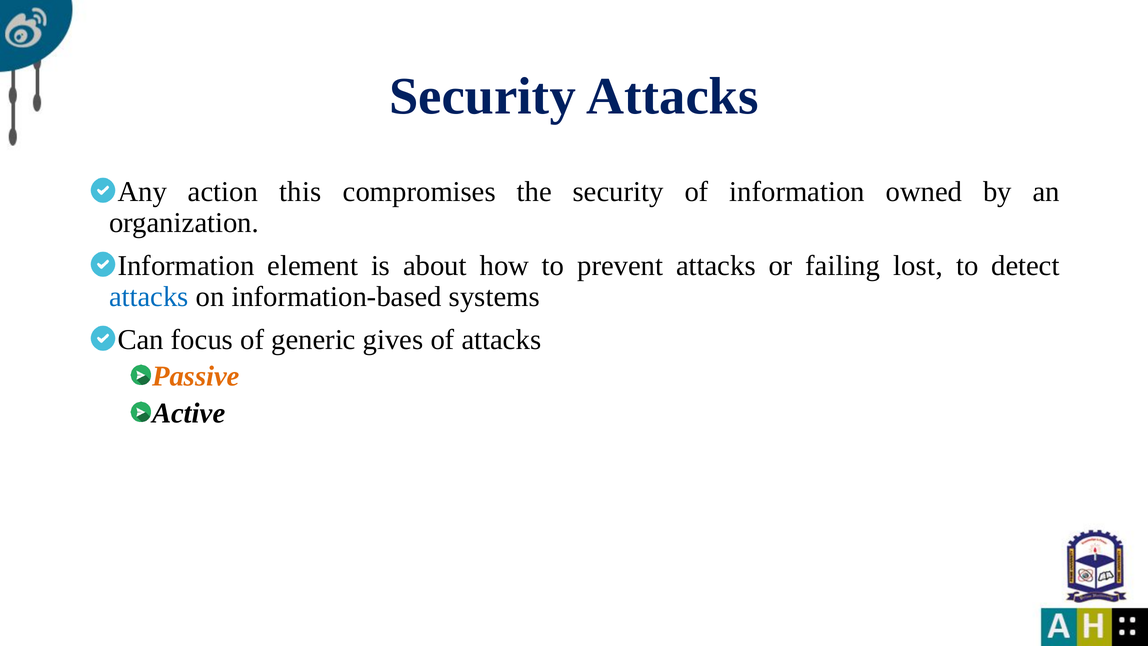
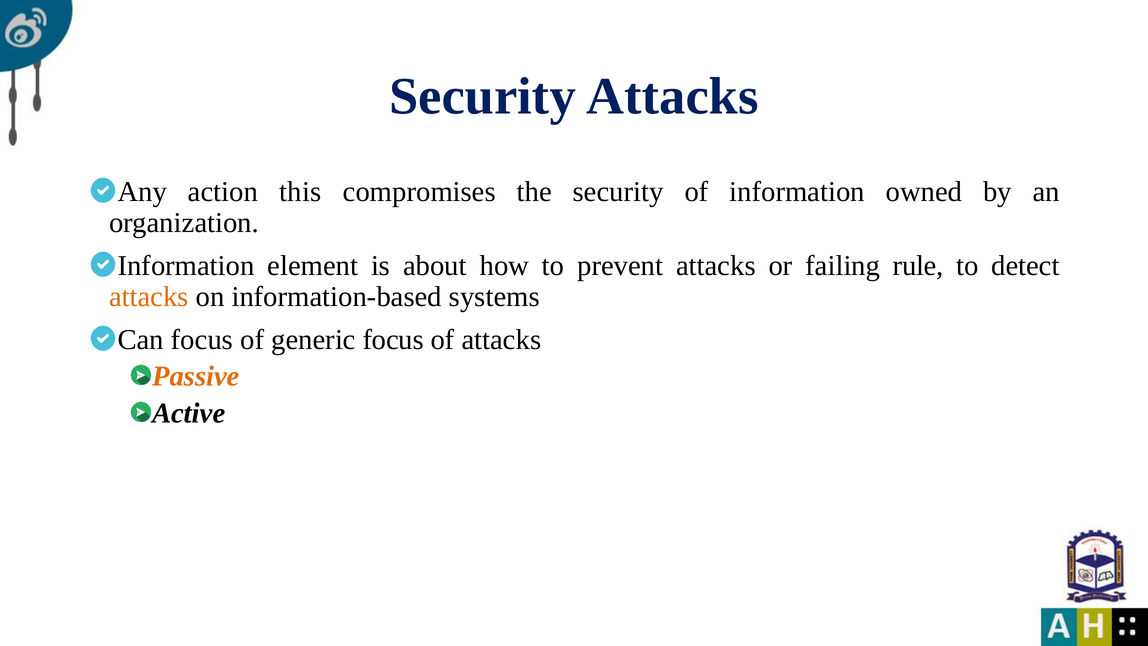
lost: lost -> rule (918, 265)
attacks colour: blue -> orange (149, 296)
generic gives: gives -> focus (393, 339)
